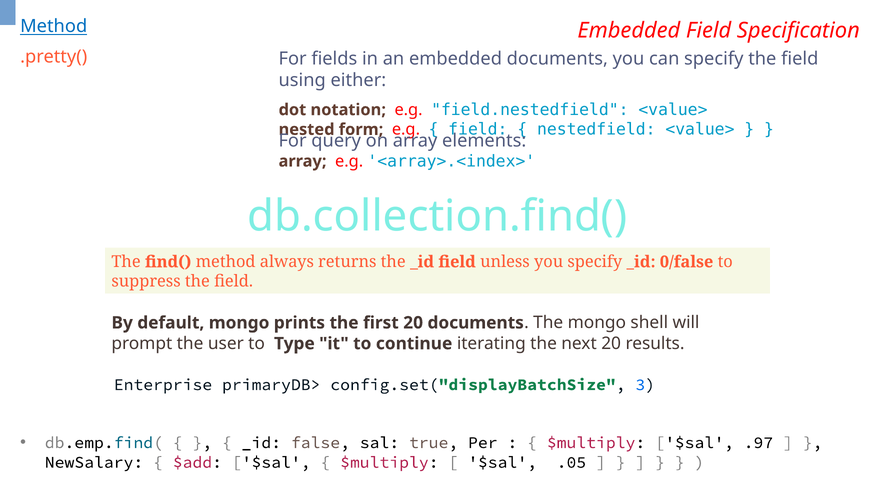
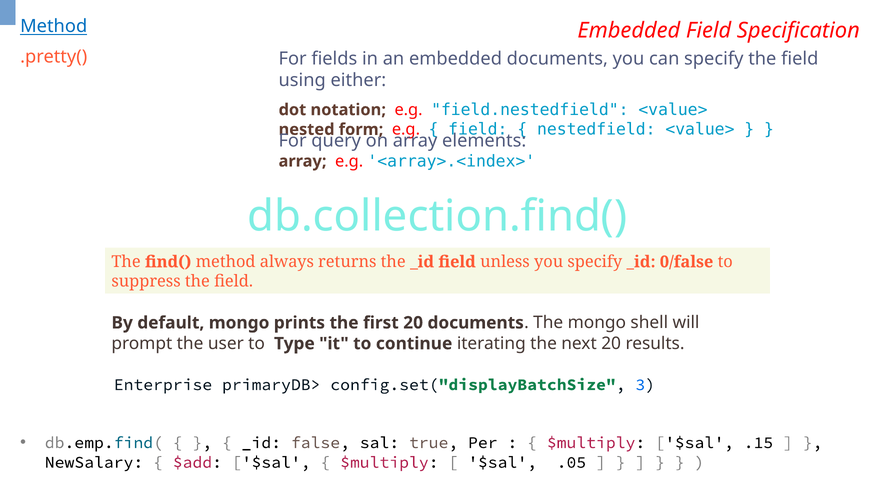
.97: .97 -> .15 (758, 443)
